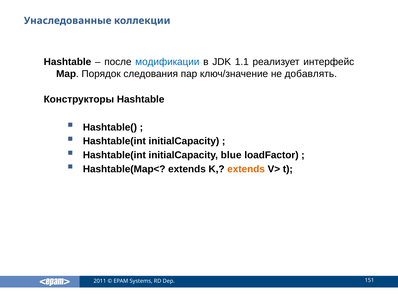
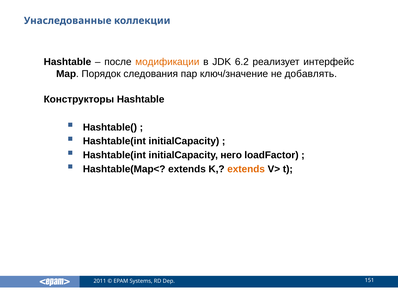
модификации colour: blue -> orange (167, 62)
1.1: 1.1 -> 6.2 (242, 62)
blue: blue -> него (231, 155)
